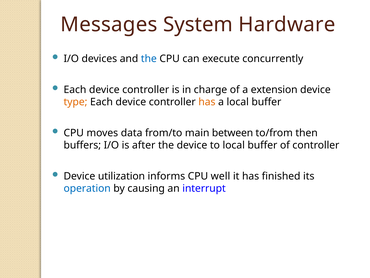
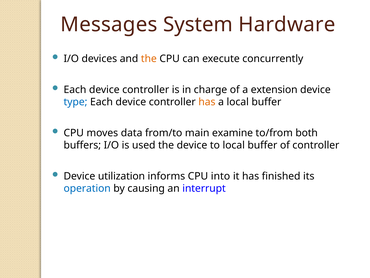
the colour: blue -> orange (149, 59)
type colour: orange -> blue (76, 102)
between: between -> examine (233, 133)
then: then -> both (307, 133)
after: after -> used (144, 145)
well: well -> into (220, 176)
